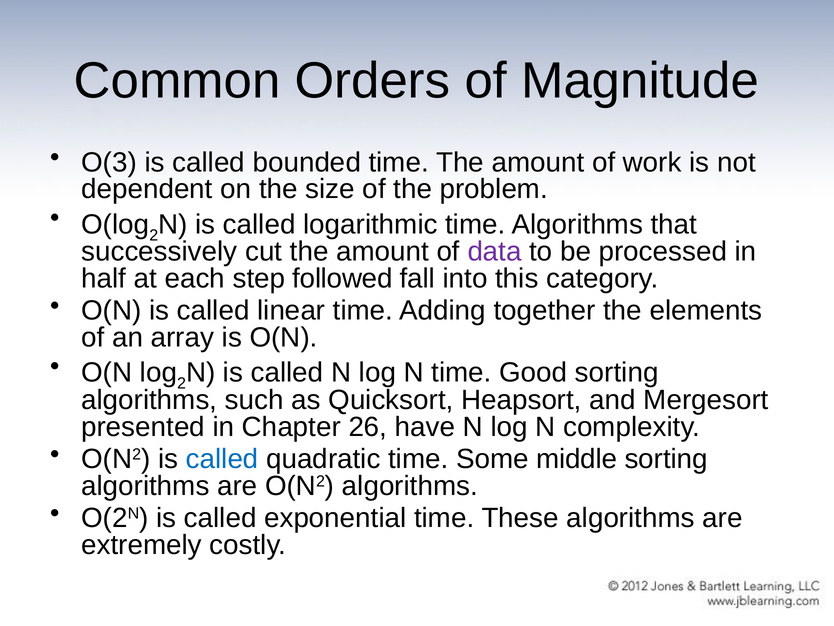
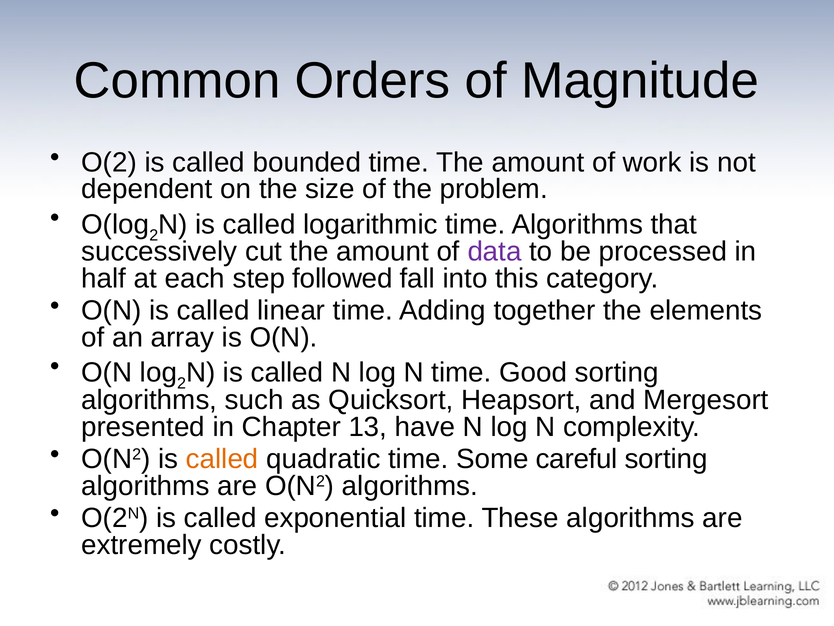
O(3: O(3 -> O(2 (109, 162)
26: 26 -> 13 (368, 427)
called colour: blue -> orange (222, 459)
middle: middle -> careful (577, 459)
